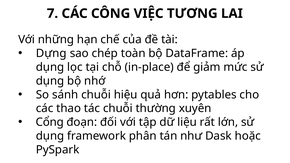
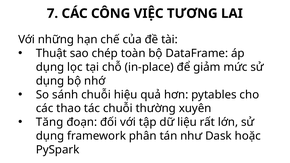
Dựng: Dựng -> Thuật (51, 53)
Cổng: Cổng -> Tăng (50, 122)
